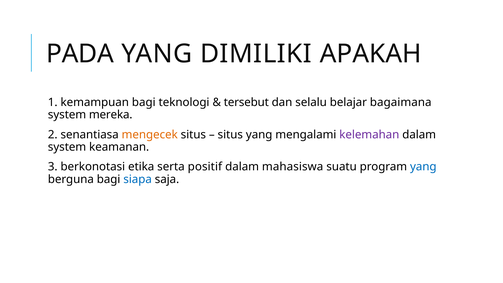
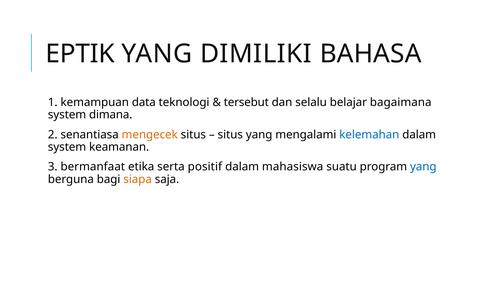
PADA: PADA -> EPTIK (80, 54)
APAKAH: APAKAH -> BAHASA (371, 54)
kemampuan bagi: bagi -> data (144, 102)
mereka: mereka -> dimana (111, 115)
kelemahan colour: purple -> blue (369, 135)
berkonotasi: berkonotasi -> bermanfaat (93, 167)
siapa colour: blue -> orange (138, 179)
